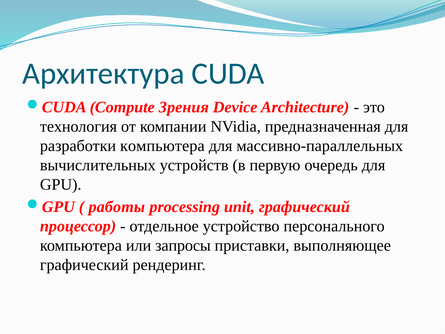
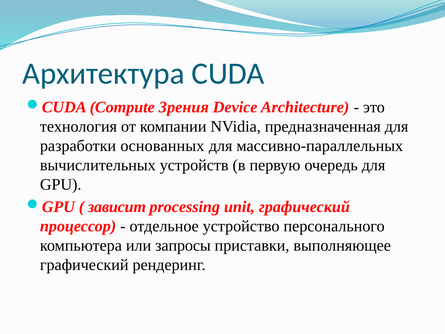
разработки компьютера: компьютера -> основанных (162, 146)
работы: работы -> зависит (117, 207)
